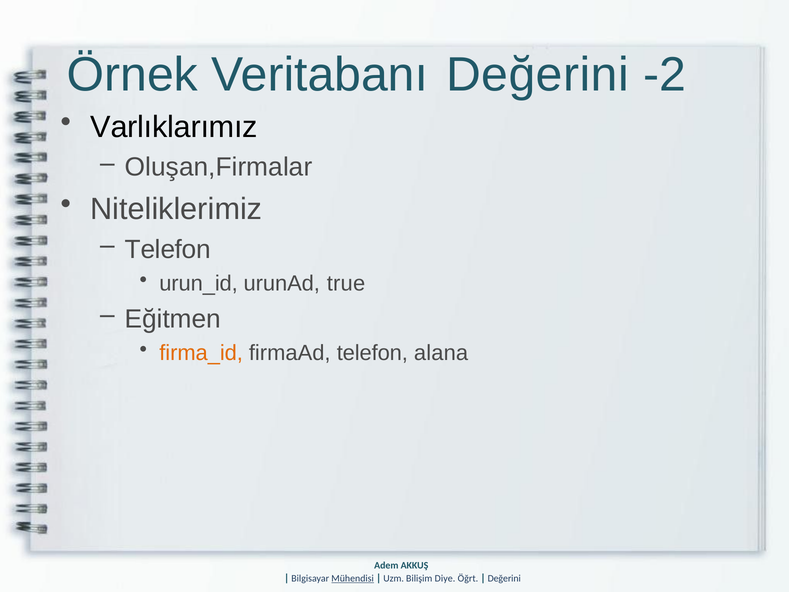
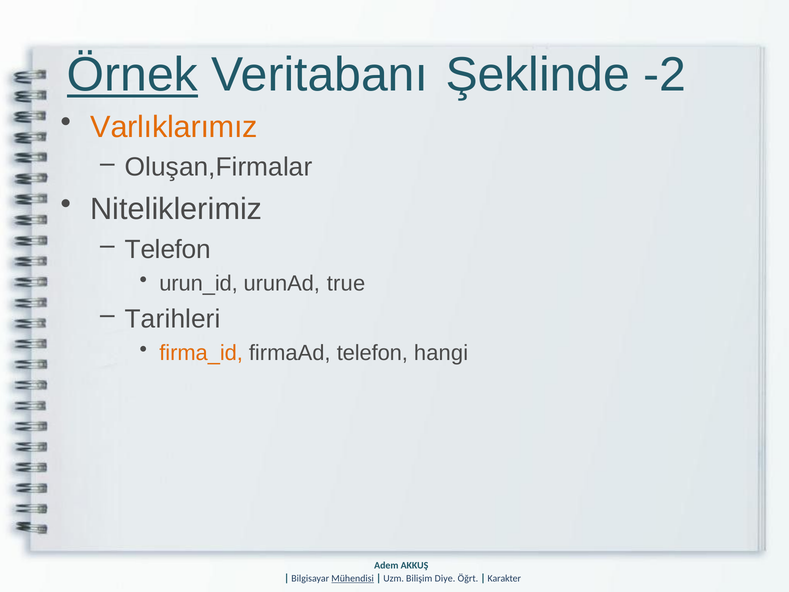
Örnek underline: none -> present (132, 75)
Veritabanı Değerini: Değerini -> Şeklinde (538, 75)
Varlıklarımız colour: black -> orange (174, 127)
Eğitmen: Eğitmen -> Tarihleri (173, 319)
alana: alana -> hangi (441, 353)
Değerini: Değerini -> Karakter (504, 578)
